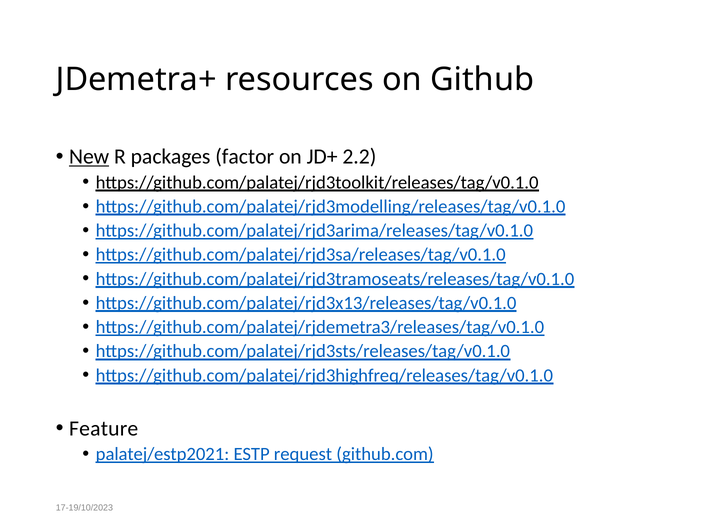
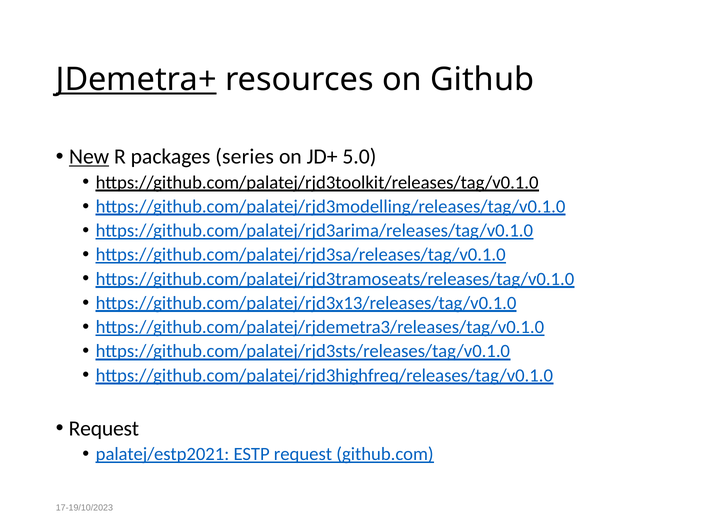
JDemetra+ underline: none -> present (136, 79)
factor: factor -> series (245, 157)
2.2: 2.2 -> 5.0 (359, 157)
Feature: Feature -> Request (104, 428)
